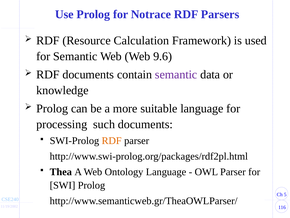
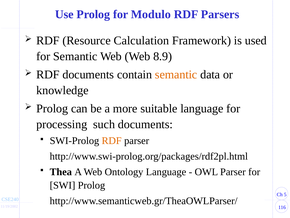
Notrace: Notrace -> Modulo (151, 14)
9.6: 9.6 -> 8.9 (163, 56)
semantic colour: purple -> orange (176, 74)
